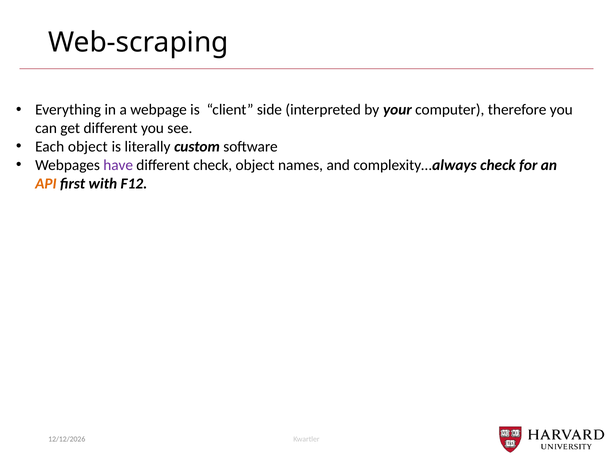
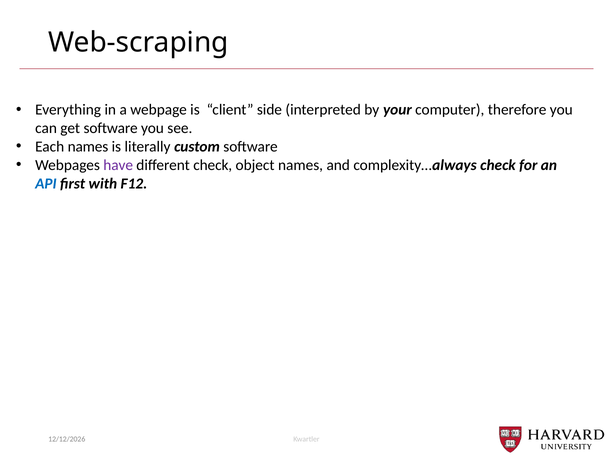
get different: different -> software (111, 128)
Each object: object -> names (88, 147)
API colour: orange -> blue (46, 183)
